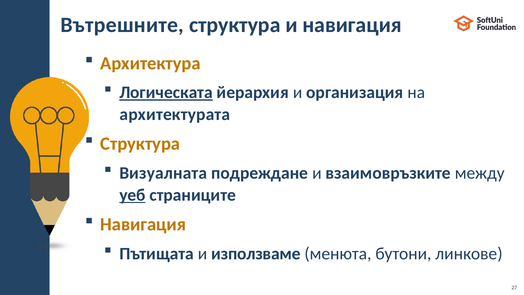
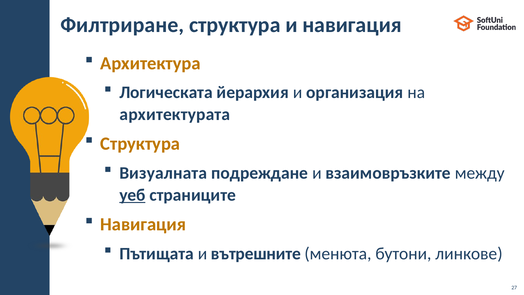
Вътрешните: Вътрешните -> Филтриране (122, 25)
Логическата underline: present -> none (166, 92)
използваме: използваме -> вътрешните (256, 253)
